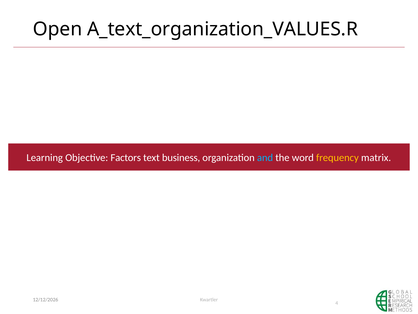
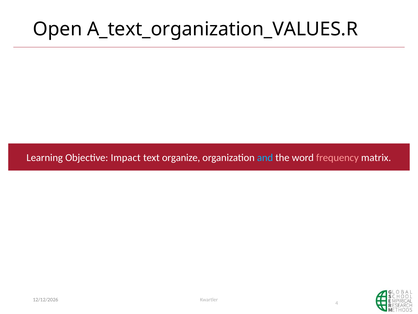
Factors: Factors -> Impact (126, 157)
business: business -> organize (181, 157)
frequency colour: yellow -> pink (337, 157)
